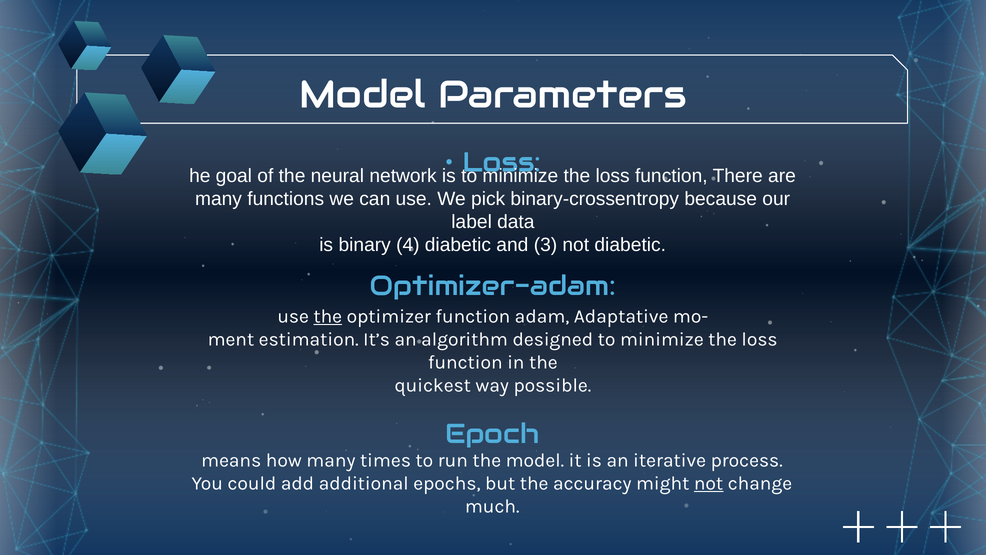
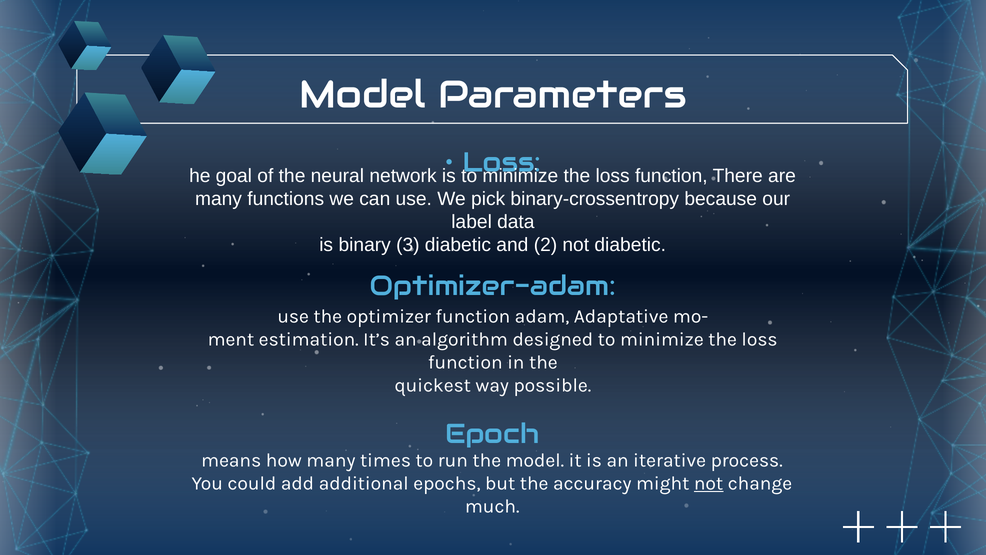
4: 4 -> 3 (408, 245)
3: 3 -> 2 (545, 245)
the underline: present -> none (328, 316)
